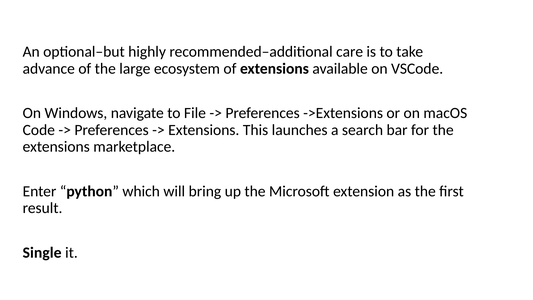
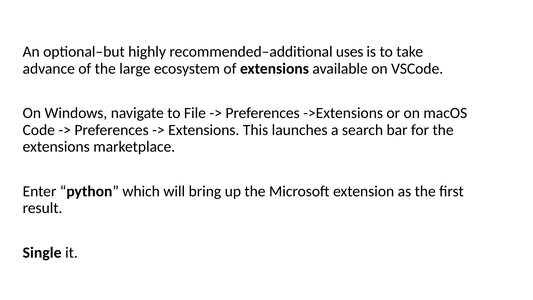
care: care -> uses (350, 52)
